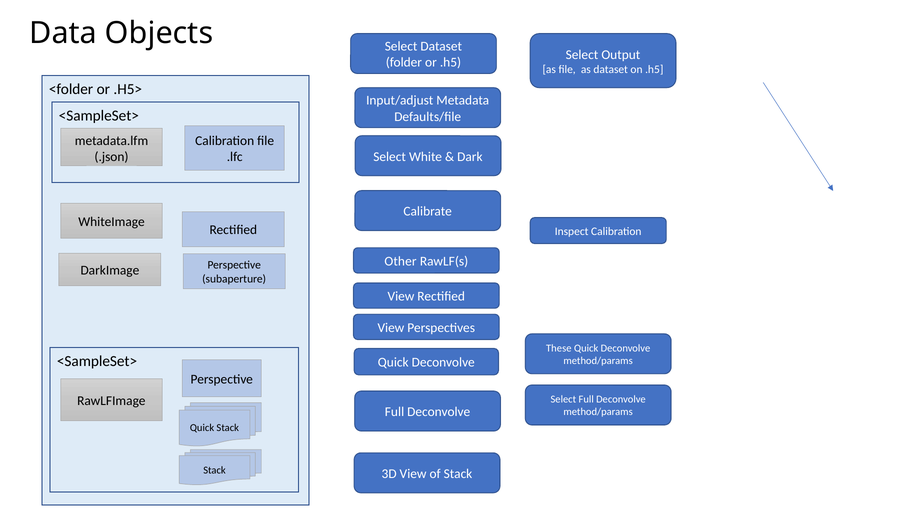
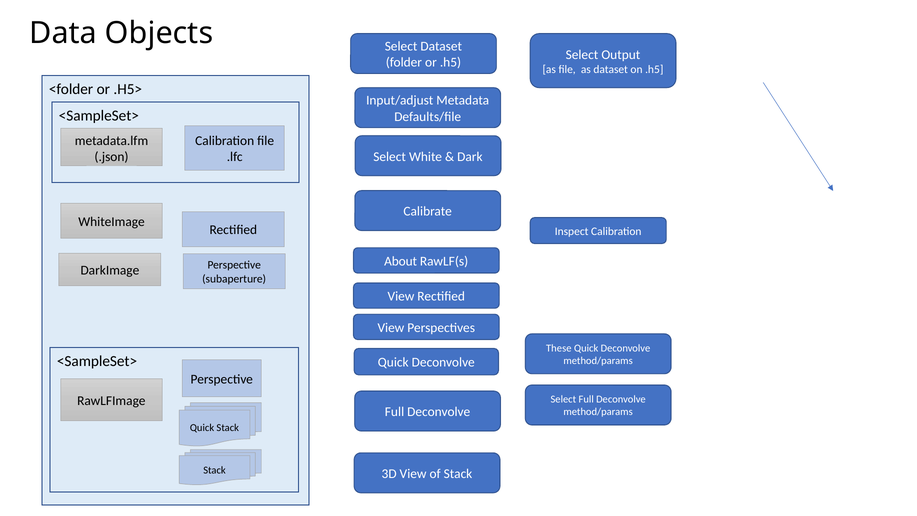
Other: Other -> About (401, 261)
